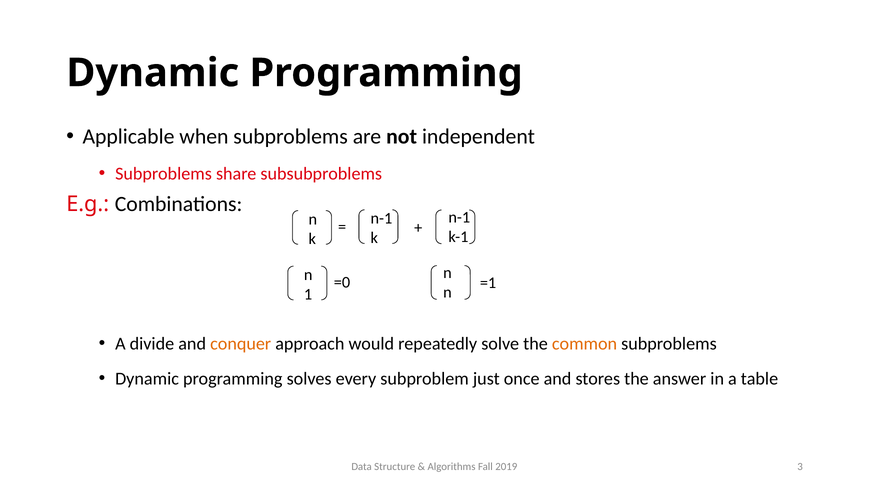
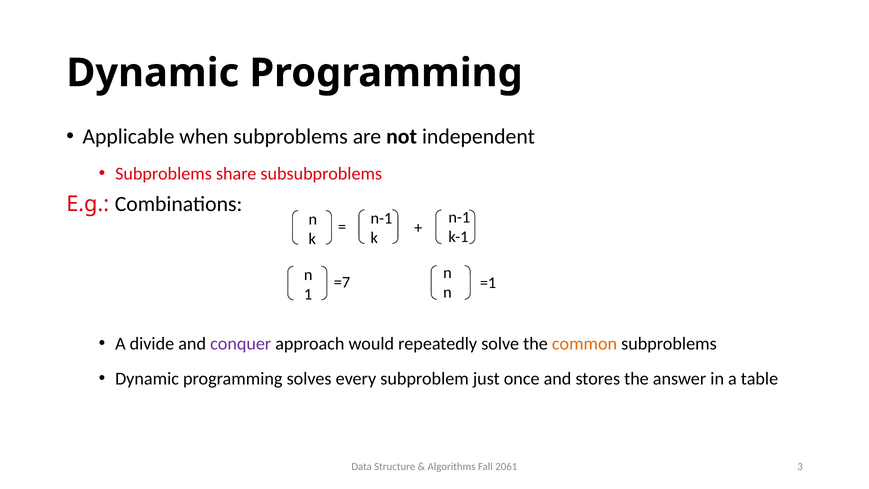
=0: =0 -> =7 (342, 282)
conquer colour: orange -> purple (241, 344)
2019: 2019 -> 2061 (506, 467)
